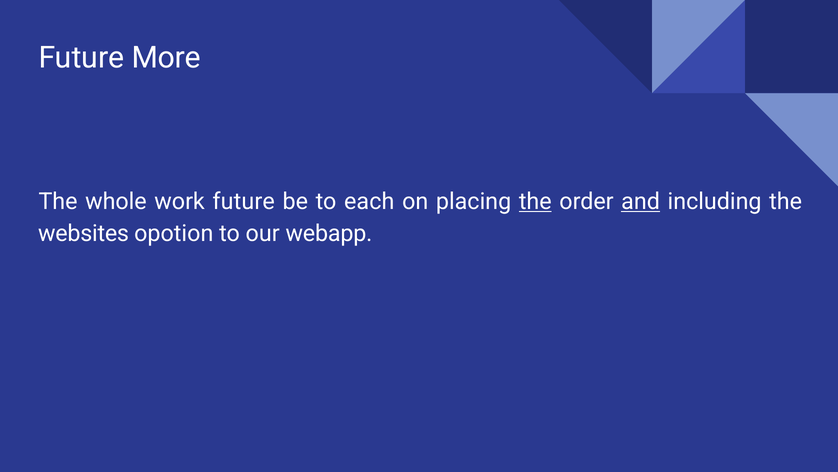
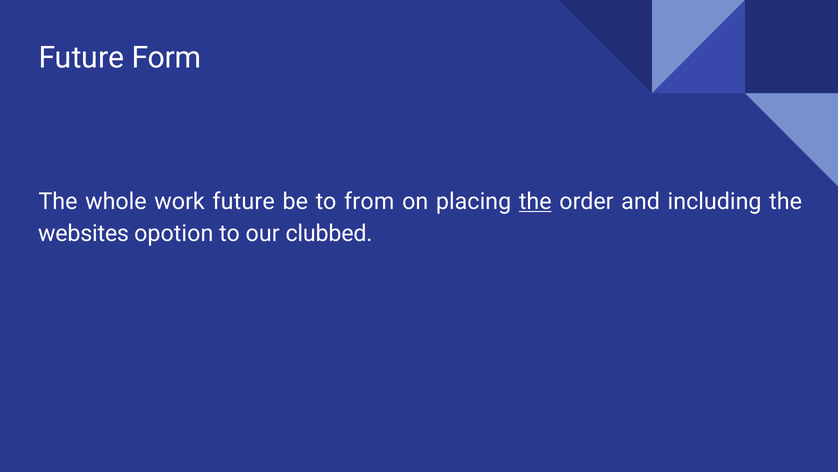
More: More -> Form (166, 58)
each: each -> from (369, 201)
and underline: present -> none (641, 201)
webapp: webapp -> clubbed (329, 233)
